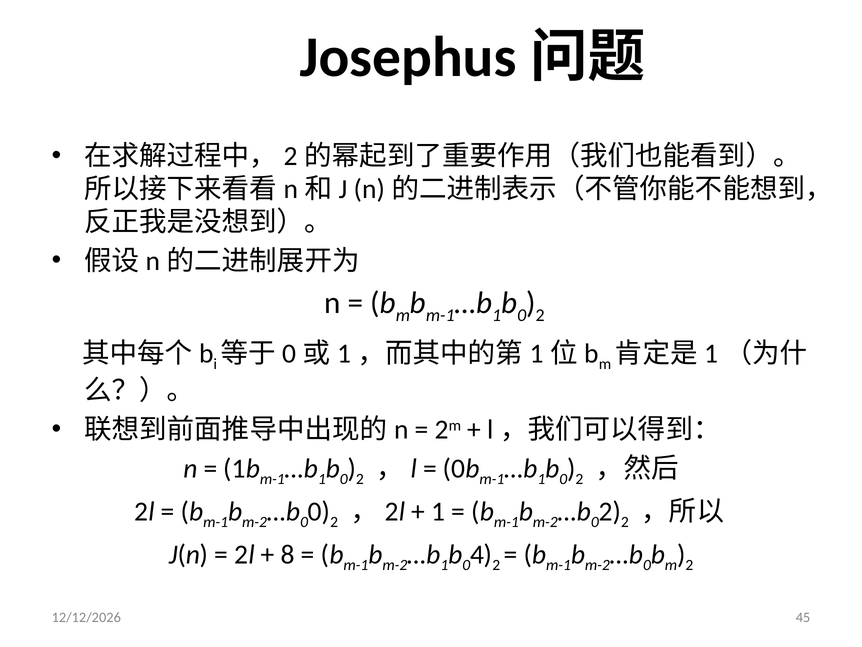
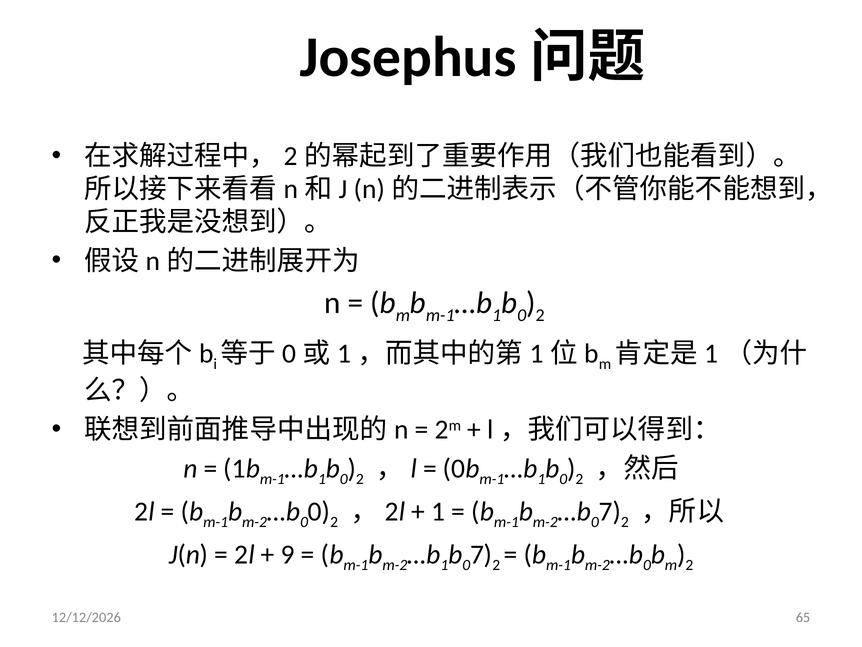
2: 2 -> 7 (610, 511)
8: 8 -> 9 (288, 554)
4: 4 -> 7 (481, 554)
45: 45 -> 65 (803, 617)
